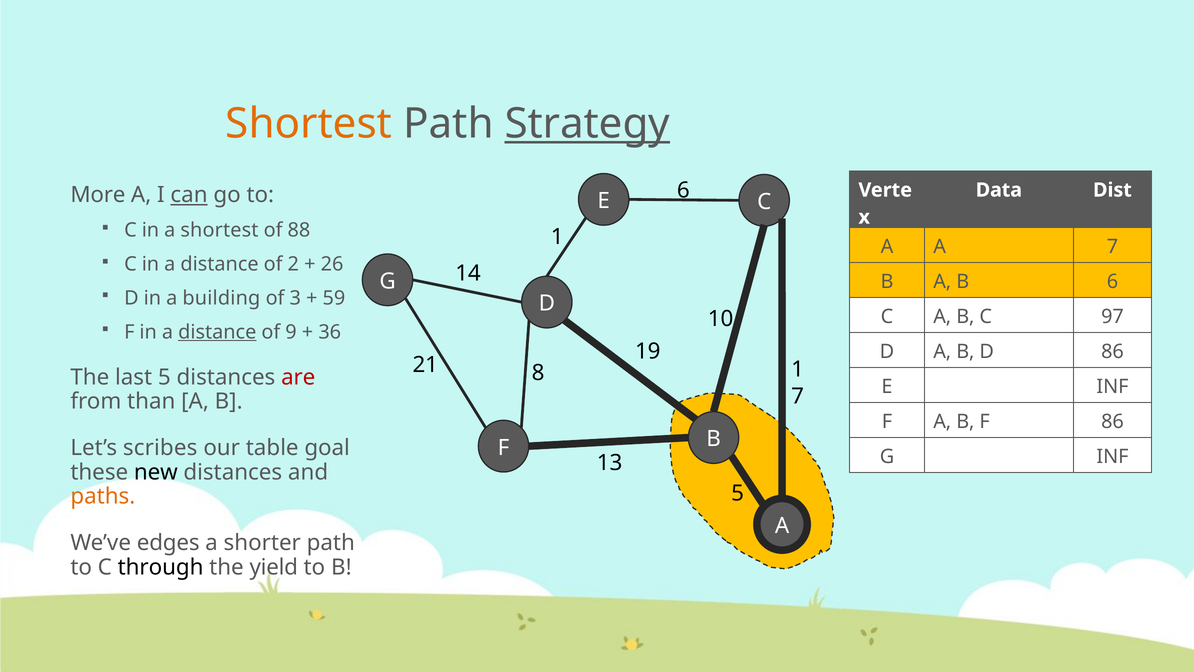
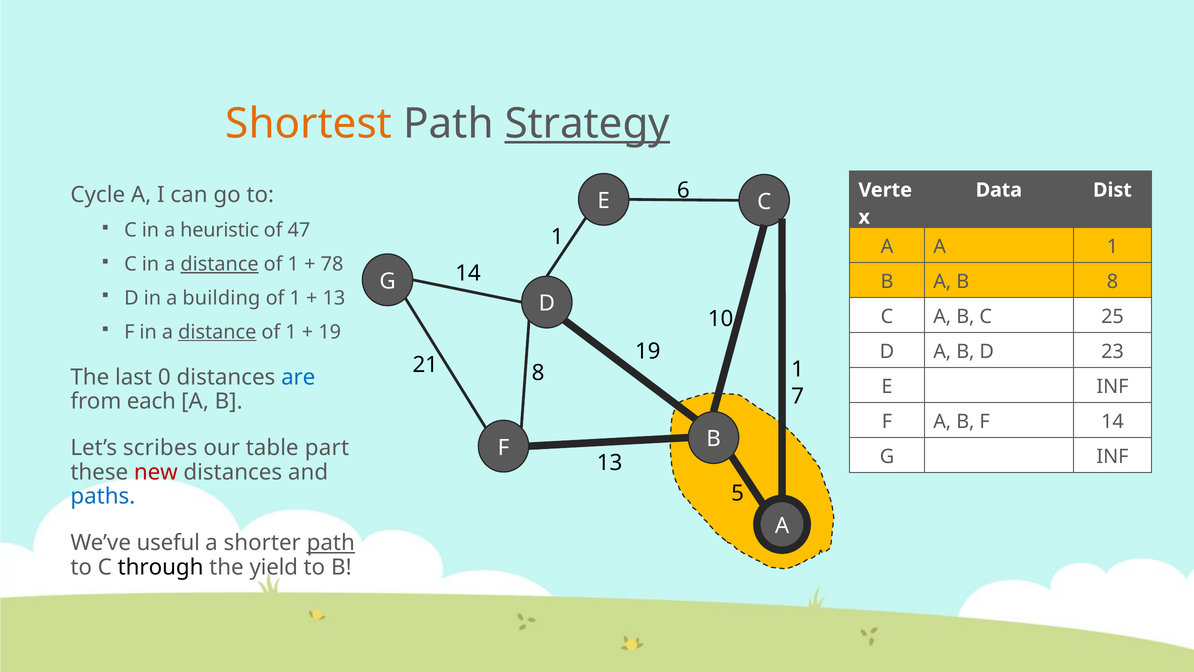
More: More -> Cycle (98, 195)
can underline: present -> none (189, 195)
a shortest: shortest -> heuristic (220, 230)
88: 88 -> 47 (299, 230)
A 7: 7 -> 1 (1112, 247)
distance underline: none -> present (220, 264)
2: 2 -> 1 (293, 264)
26: 26 -> 78 (332, 264)
B 6: 6 -> 8 (1112, 282)
3: 3 -> 1 (295, 298)
59: 59 -> 13 (334, 298)
97: 97 -> 25 (1113, 317)
9: 9 -> 1 (291, 332)
36: 36 -> 19 (330, 332)
D 86: 86 -> 23 (1113, 351)
last 5: 5 -> 0 (164, 377)
are colour: red -> blue (298, 377)
than: than -> each (151, 401)
F 86: 86 -> 14 (1113, 421)
goal: goal -> part (327, 448)
new colour: black -> red (156, 472)
paths colour: orange -> blue (103, 496)
edges: edges -> useful (168, 543)
path underline: none -> present (331, 543)
